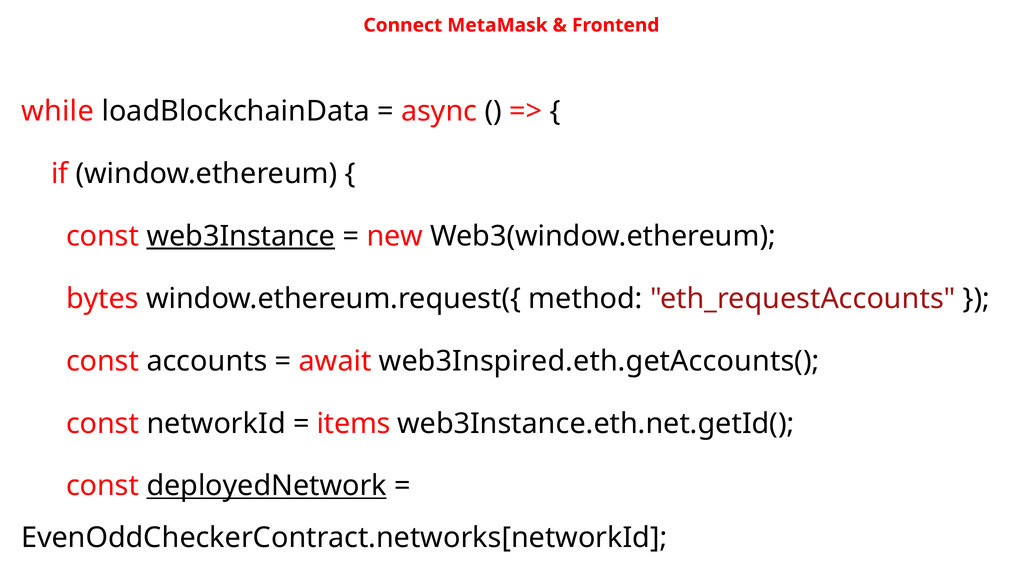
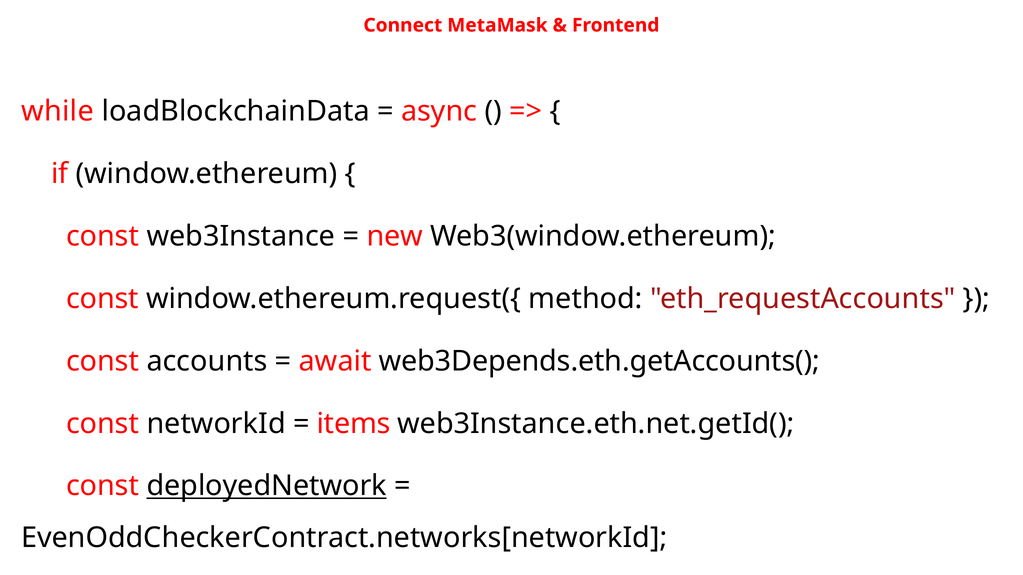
web3Instance underline: present -> none (241, 236)
bytes: bytes -> const (102, 299)
web3Inspired.eth.getAccounts(: web3Inspired.eth.getAccounts( -> web3Depends.eth.getAccounts( (599, 361)
